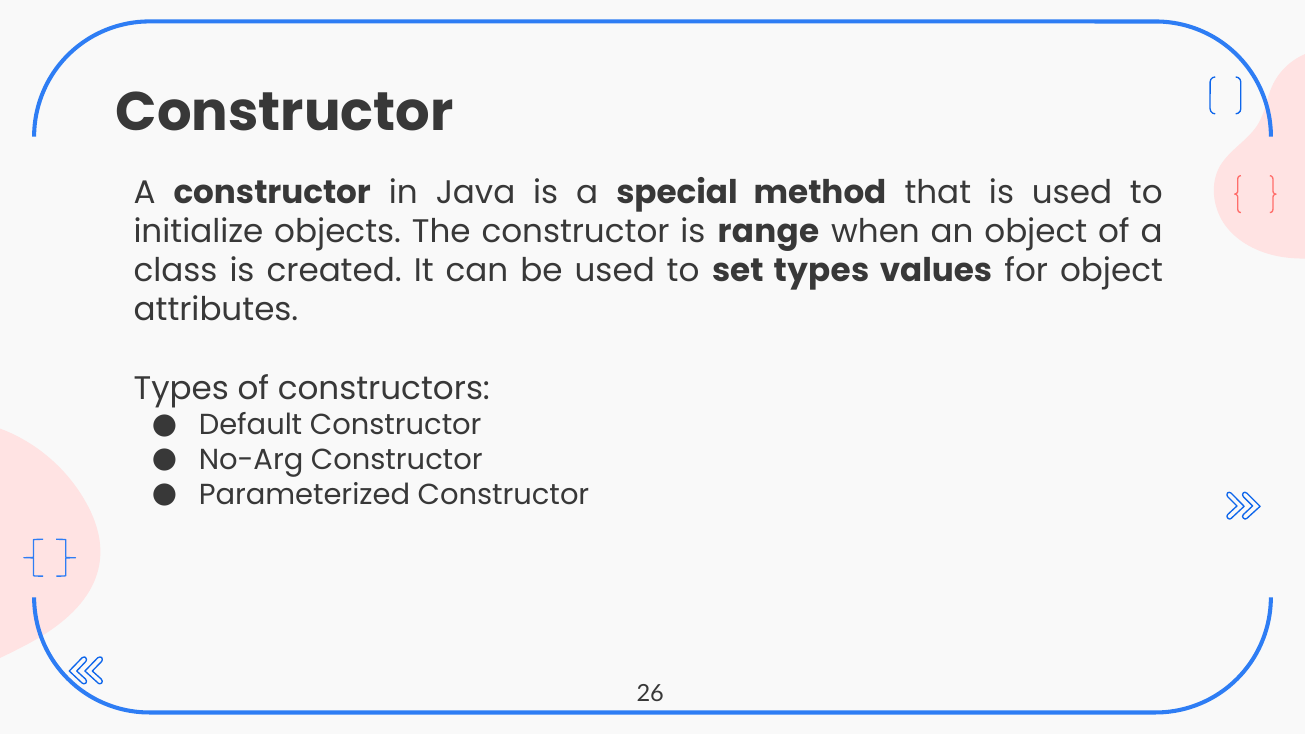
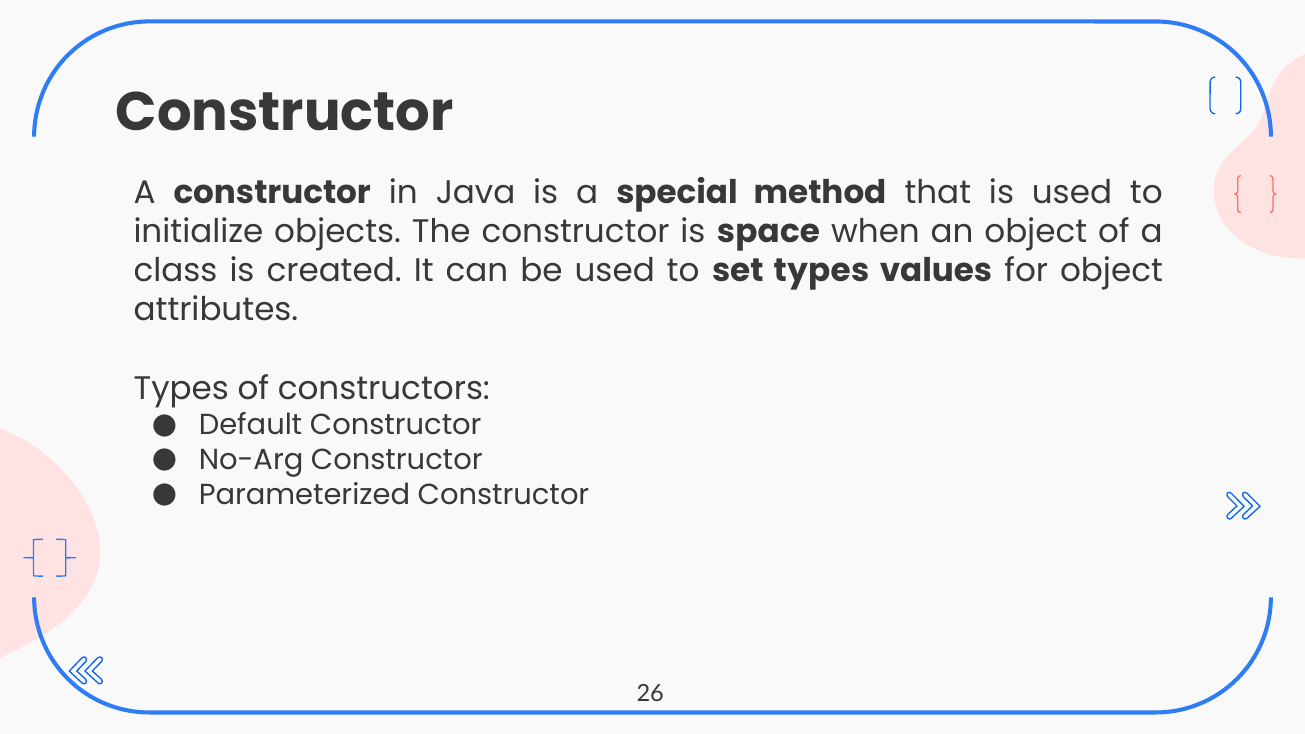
range: range -> space (769, 232)
